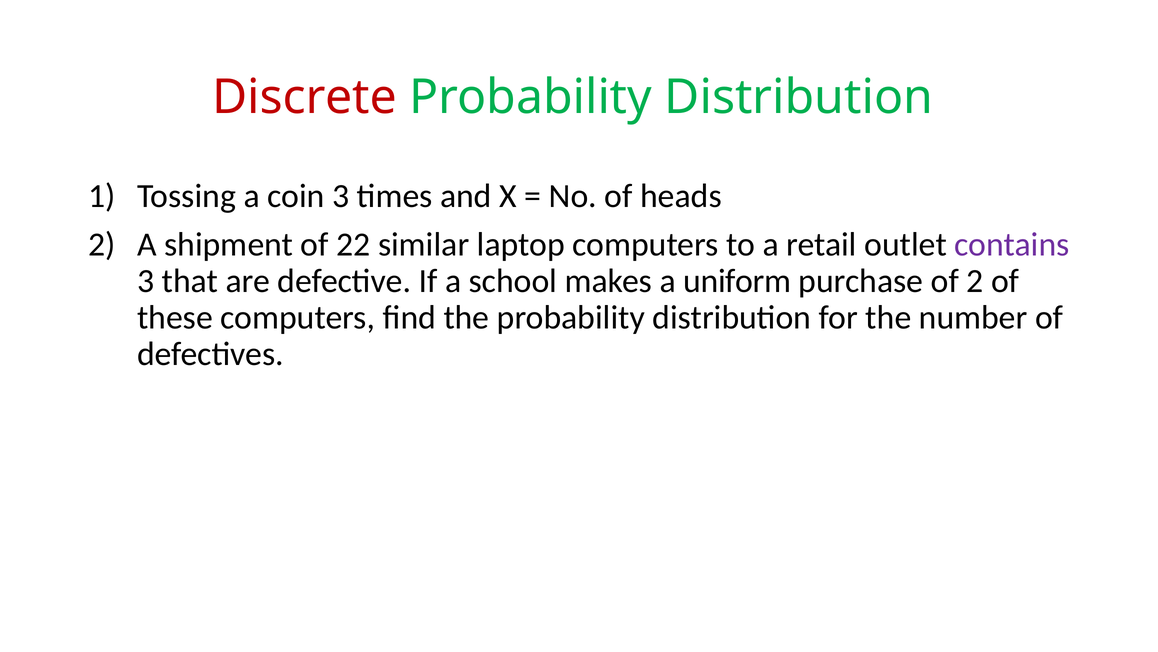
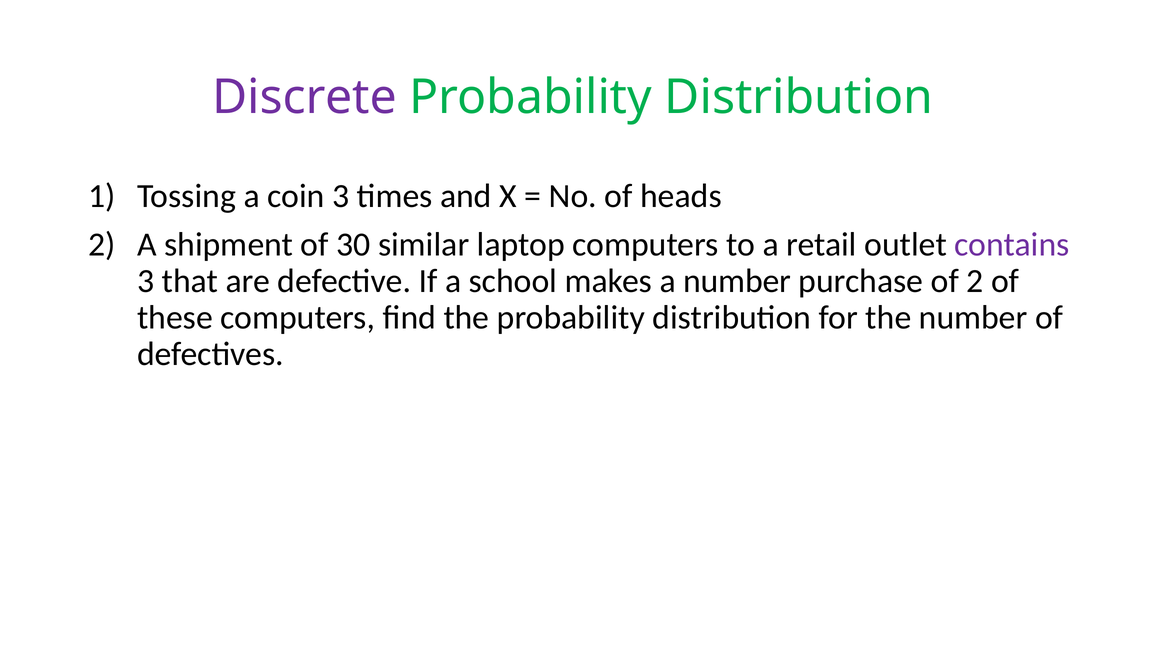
Discrete colour: red -> purple (305, 97)
22: 22 -> 30 (353, 244)
a uniform: uniform -> number (737, 281)
